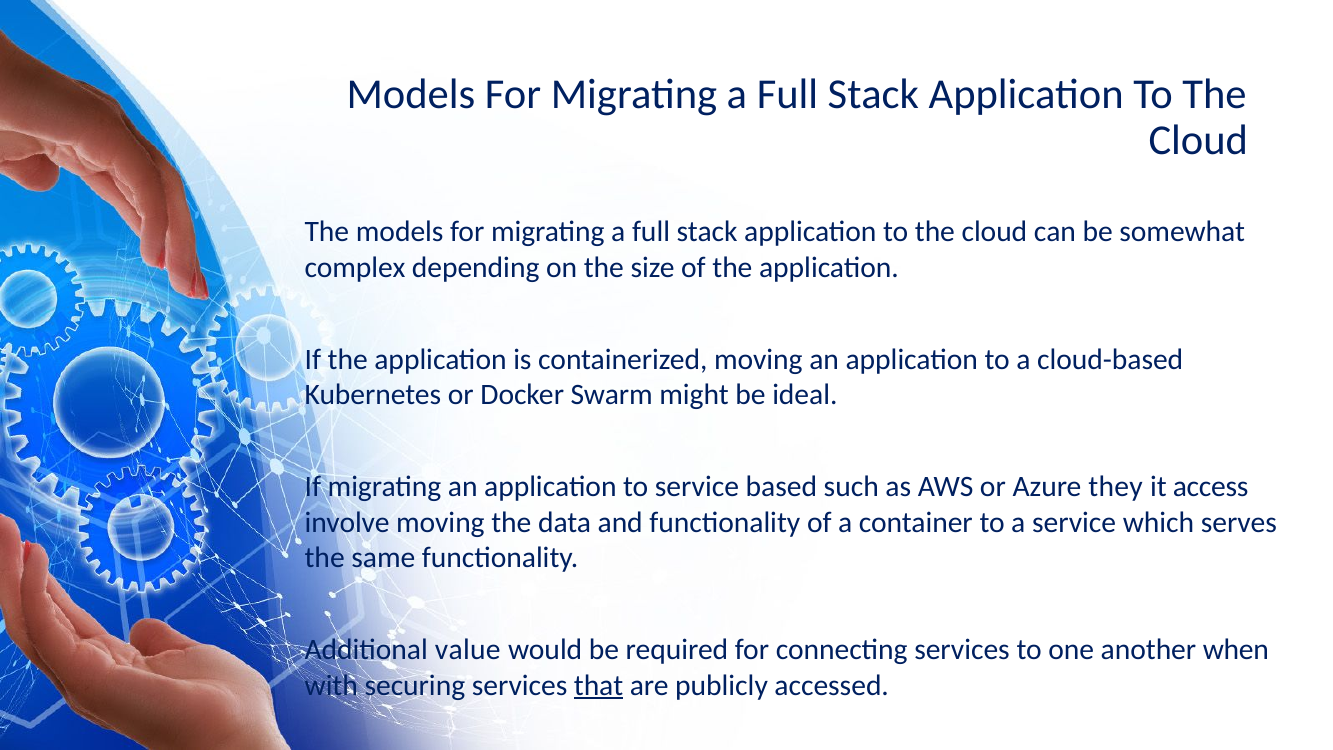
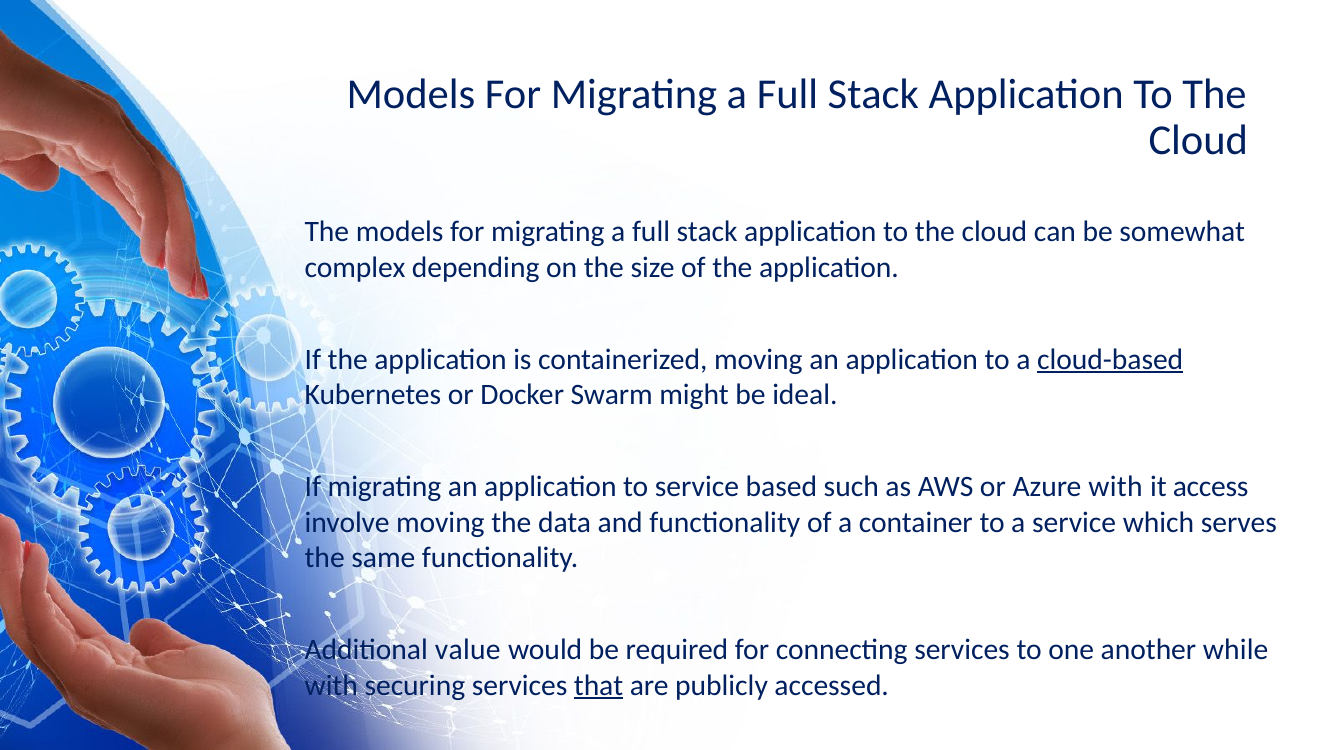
cloud-based underline: none -> present (1110, 359)
Azure they: they -> with (1116, 487)
when: when -> while (1236, 650)
